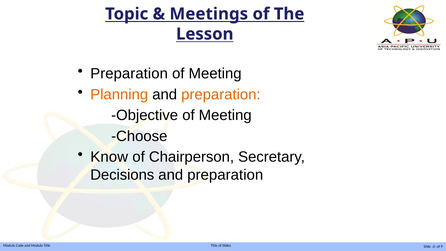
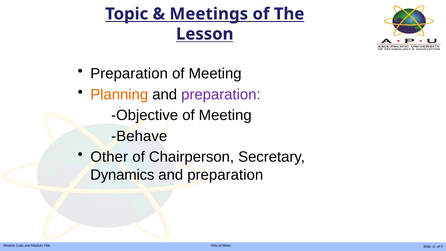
preparation colour: orange -> purple (221, 95)
Choose: Choose -> Behave (139, 136)
Know: Know -> Other (109, 157)
Decisions: Decisions -> Dynamics (122, 175)
